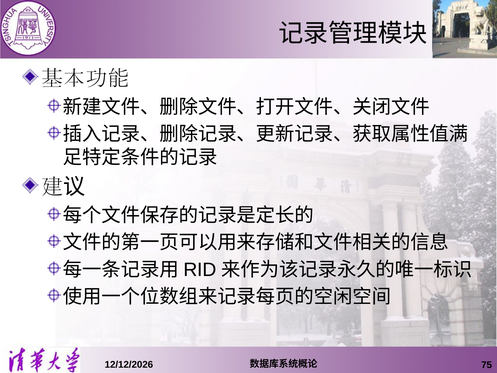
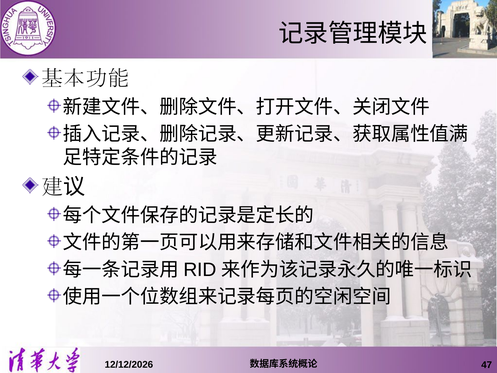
75: 75 -> 47 (487, 365)
